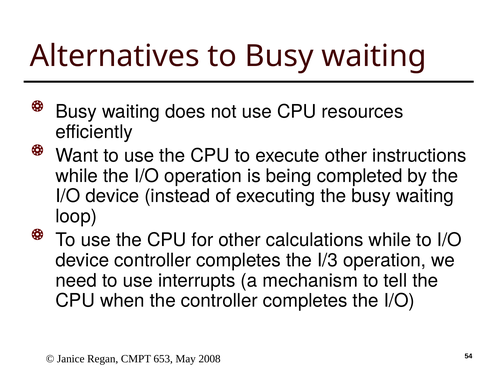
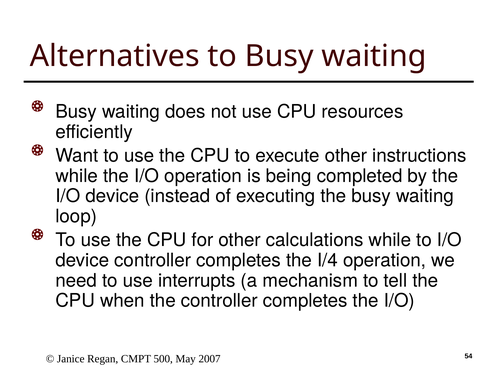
I/3: I/3 -> I/4 (328, 260)
653: 653 -> 500 (163, 358)
2008: 2008 -> 2007 (210, 358)
